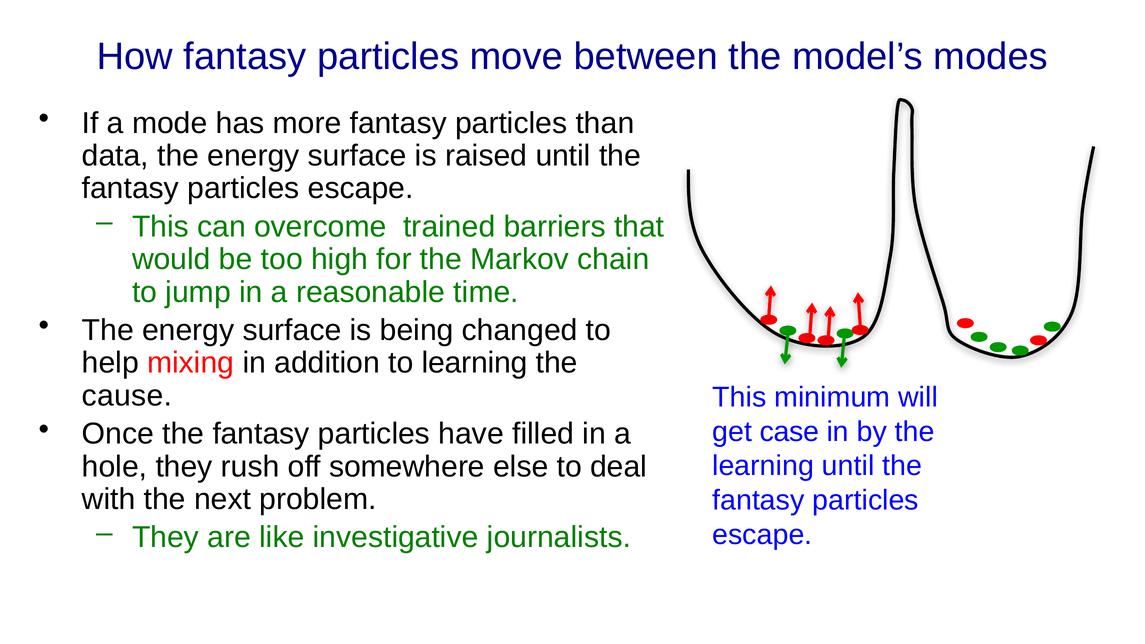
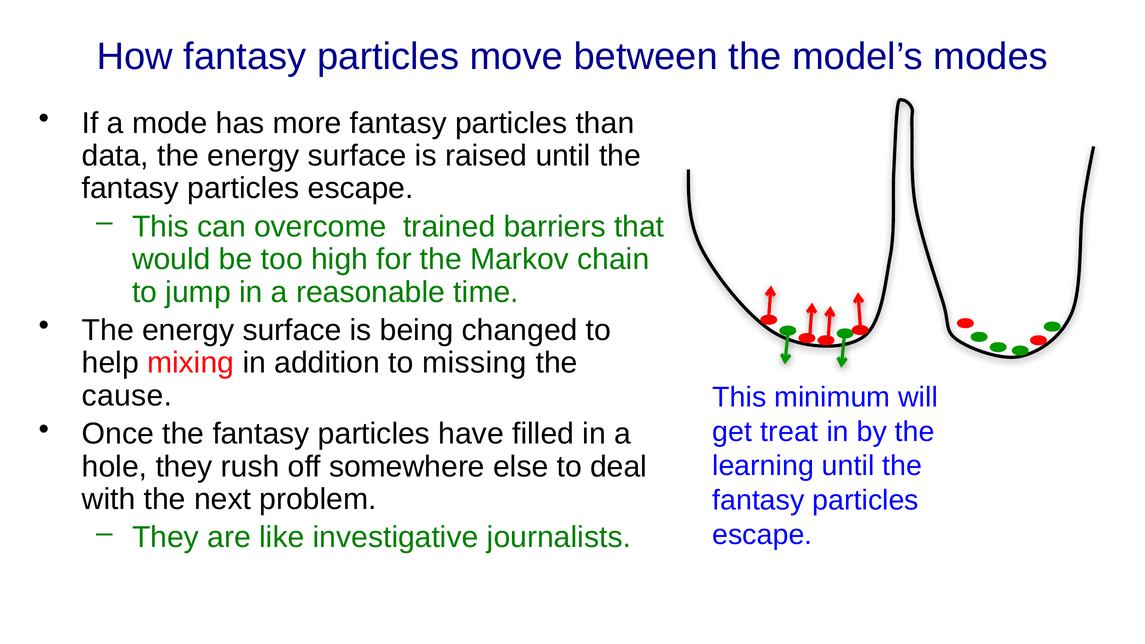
to learning: learning -> missing (474, 363)
case: case -> treat (789, 432)
